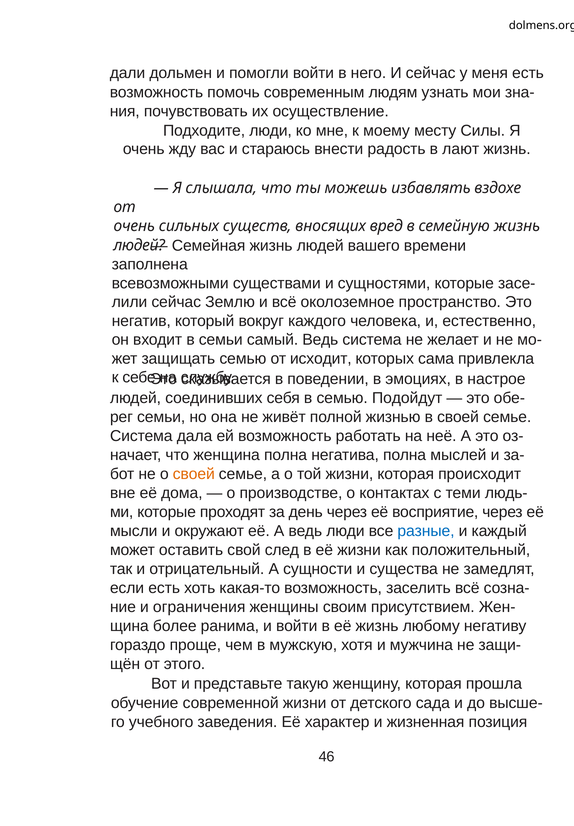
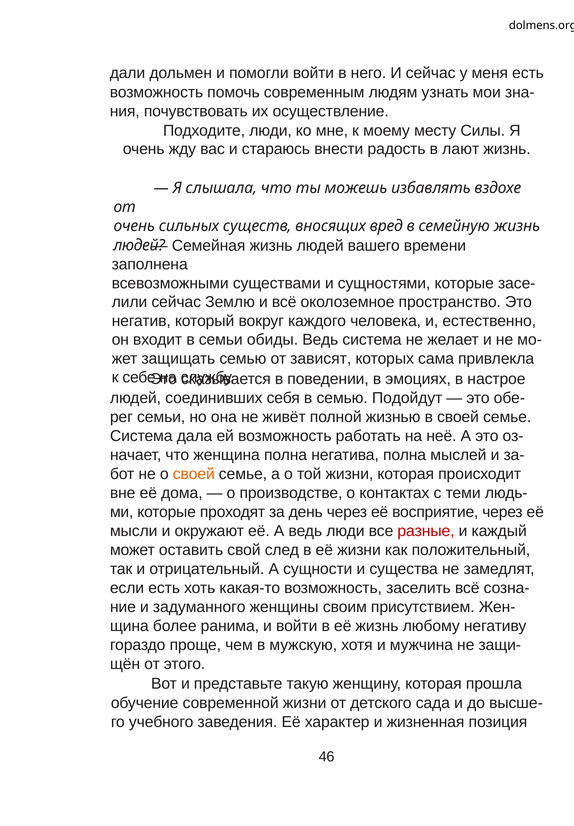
самый: самый -> обиды (273, 340)
исходит: исходит -> зависят (321, 359)
разные colour: blue -> red (426, 531)
ограничения: ограничения -> задуманного (199, 607)
